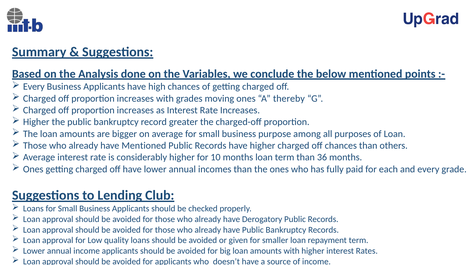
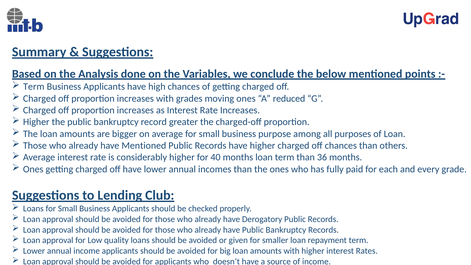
Every: Every -> Term (34, 87)
thereby: thereby -> reduced (289, 98)
10: 10 -> 40 (216, 157)
